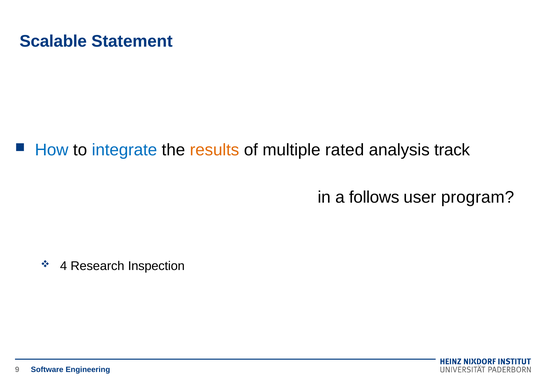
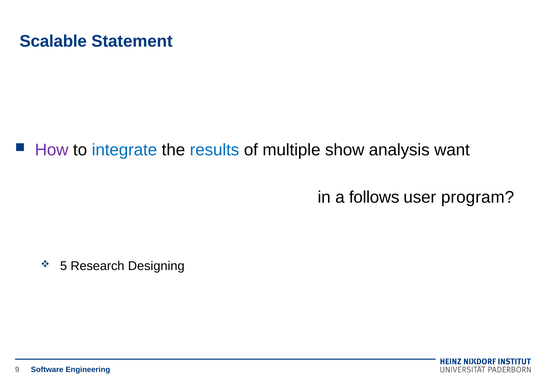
How colour: blue -> purple (52, 150)
results colour: orange -> blue (214, 150)
rated: rated -> show (345, 150)
track: track -> want (452, 150)
4: 4 -> 5 (64, 266)
Inspection: Inspection -> Designing (156, 266)
